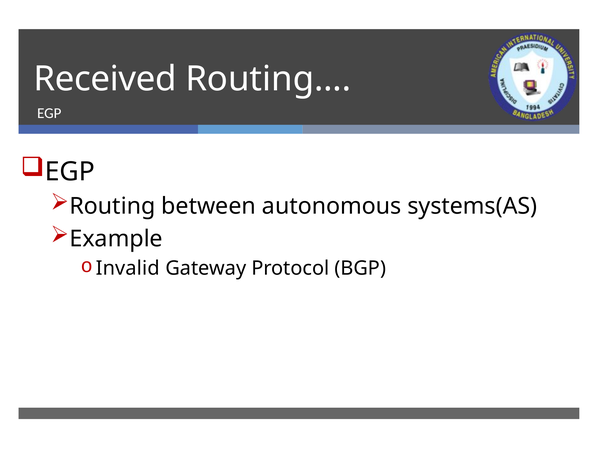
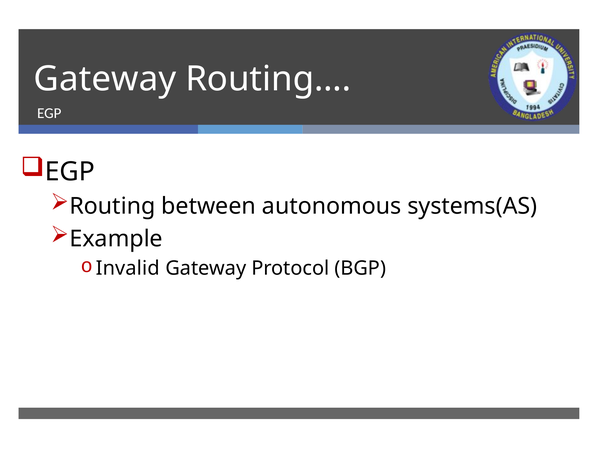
Received: Received -> Gateway (105, 79)
